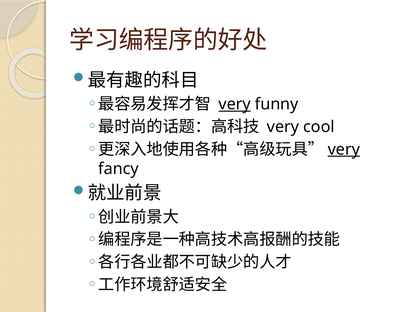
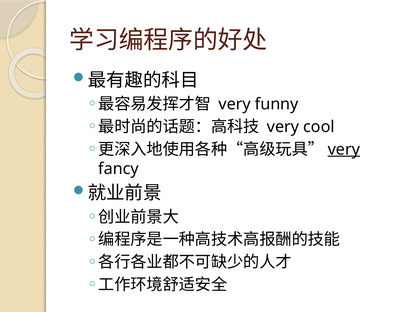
very underline: present -> none (235, 104)
